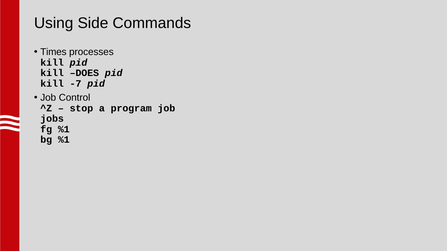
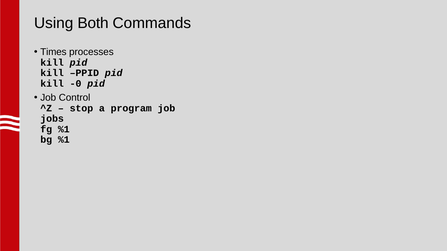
Side: Side -> Both (93, 23)
DOES: DOES -> PPID (84, 73)
-7: -7 -> -0 (76, 84)
